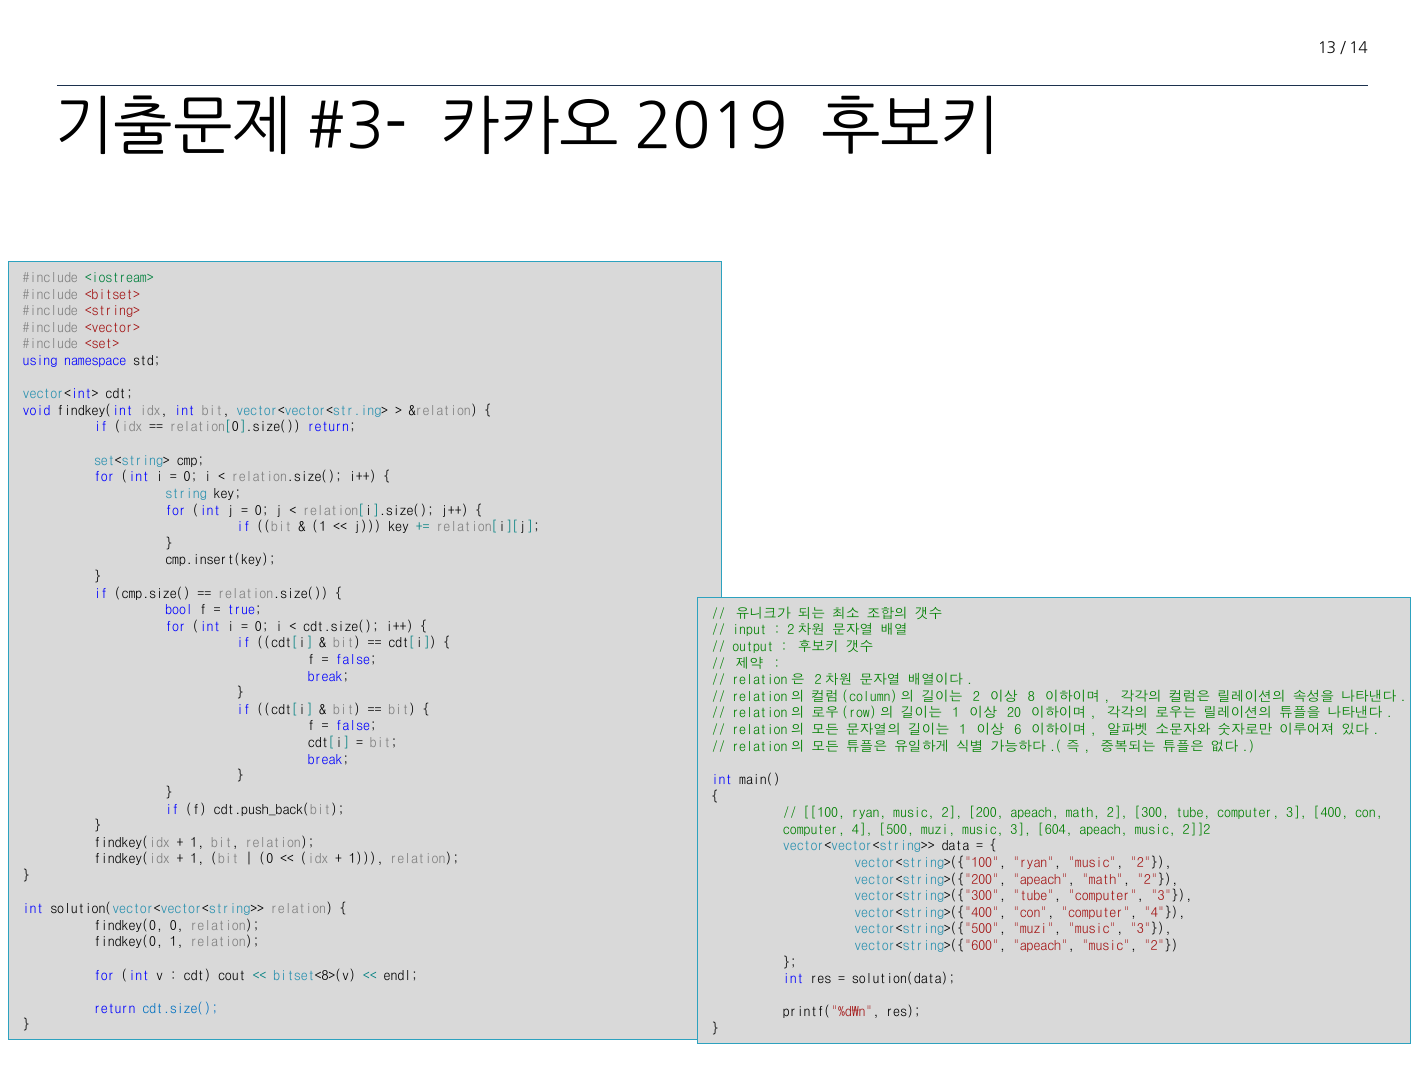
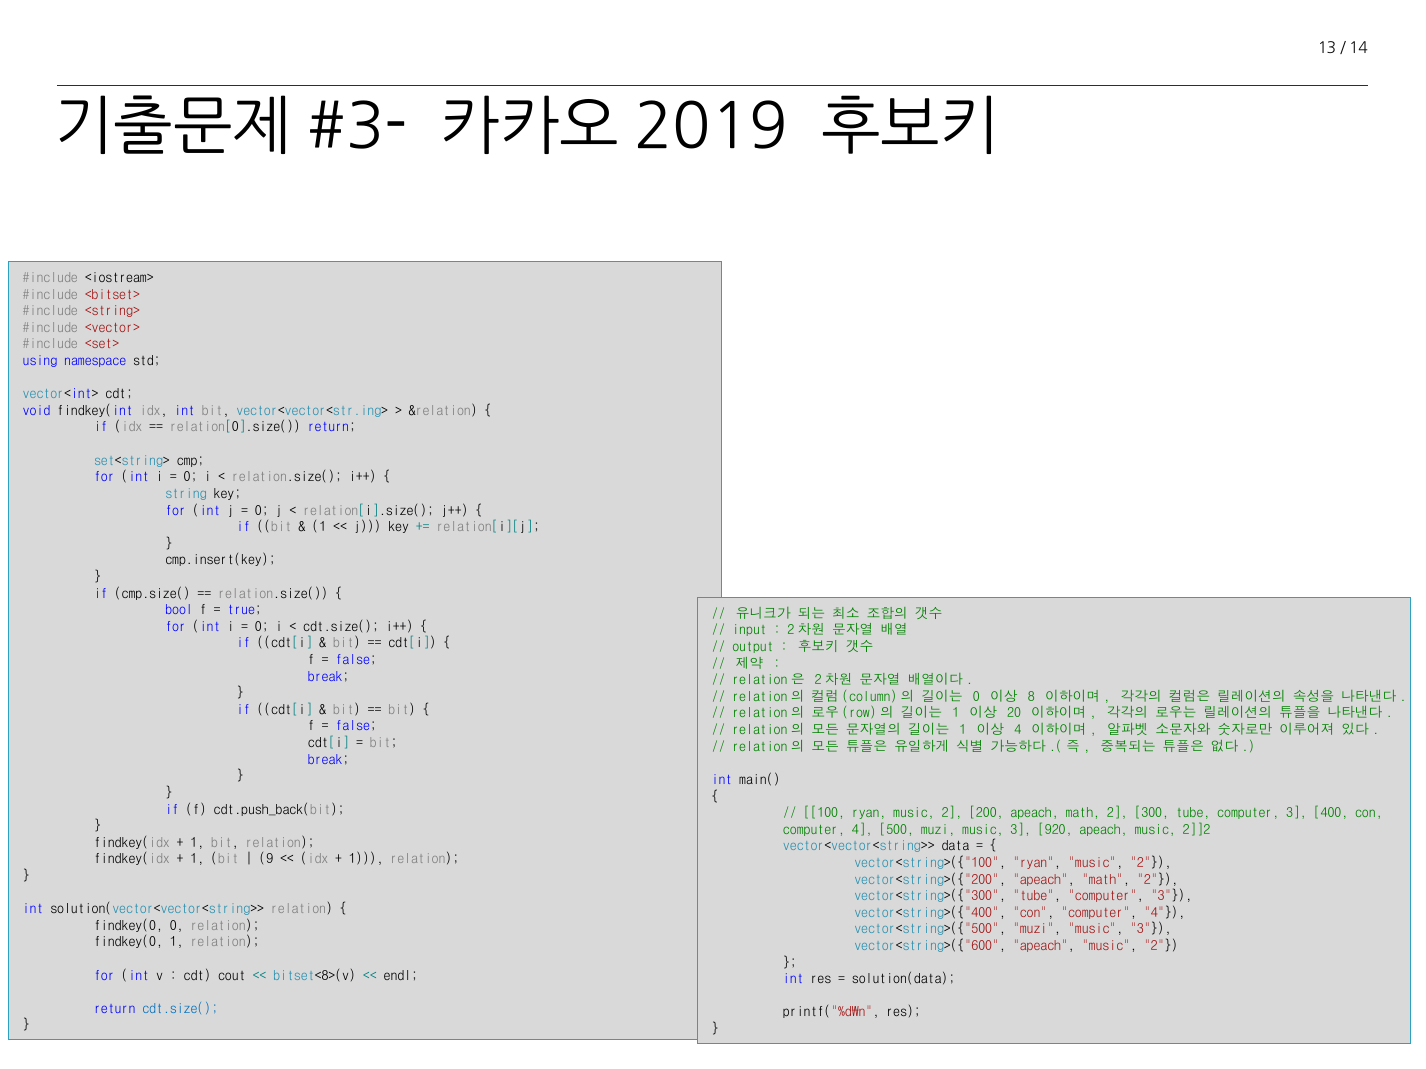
<iostream> colour: green -> black (119, 278)
2: 2 -> 0 (976, 697)
6: 6 -> 4 (1018, 730)
604: 604 -> 920 (1055, 830)
0: 0 -> 9 (266, 860)
